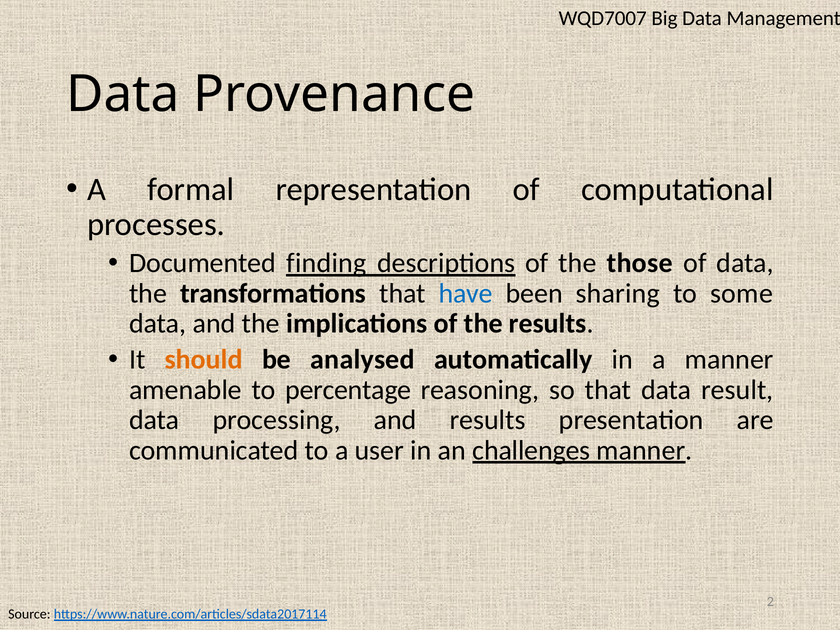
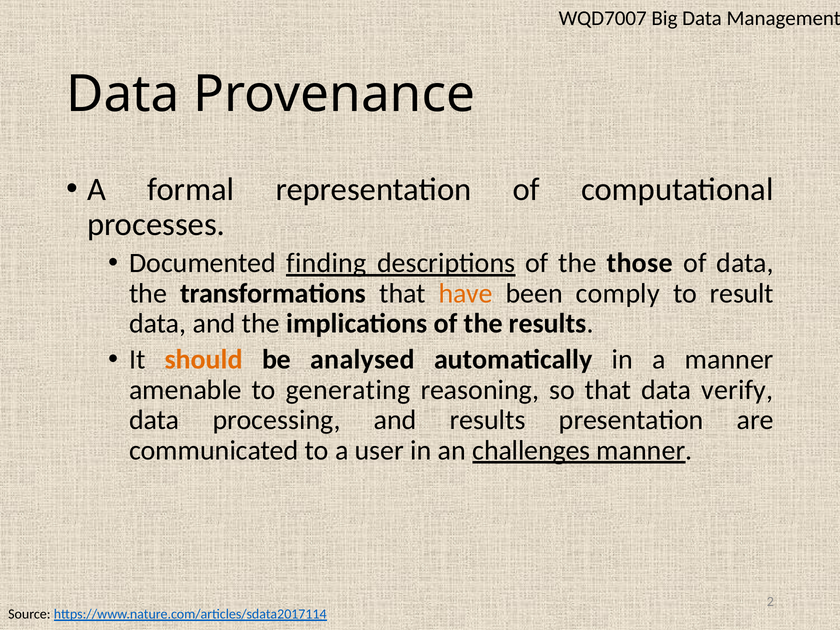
have colour: blue -> orange (466, 293)
sharing: sharing -> comply (618, 293)
some: some -> result (742, 293)
percentage: percentage -> generating (348, 390)
result: result -> verify (737, 390)
